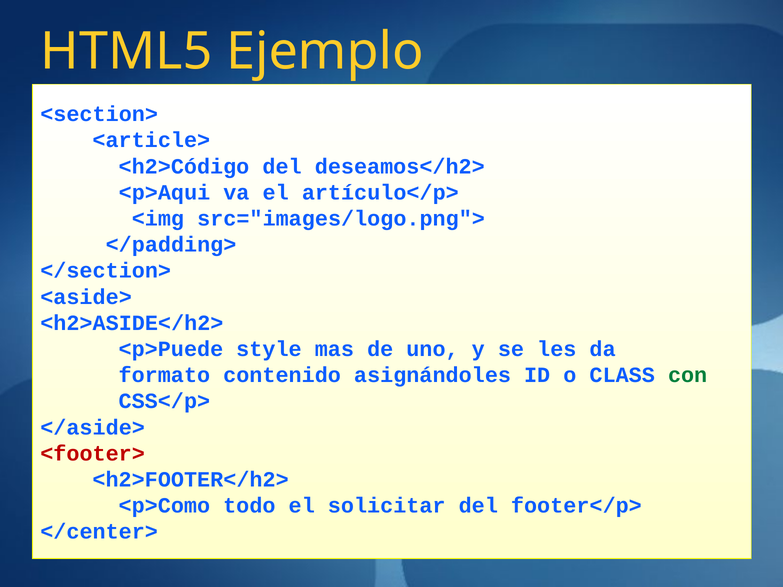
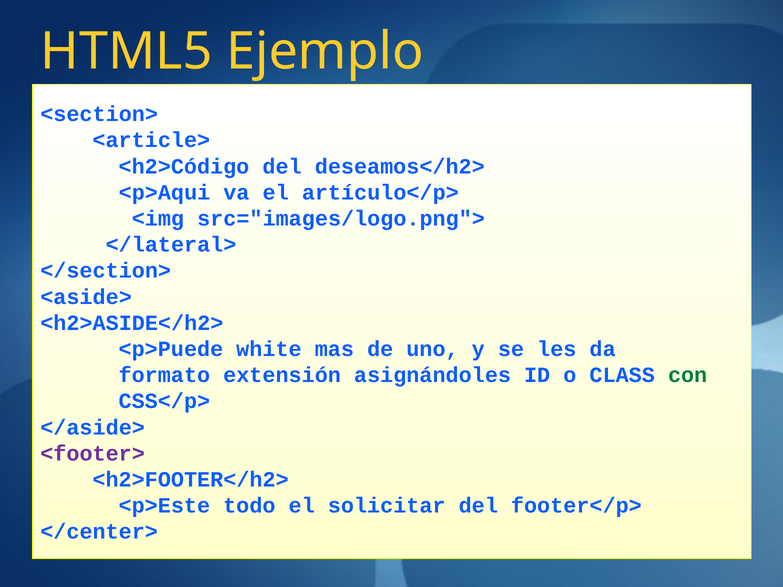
</padding>: </padding> -> </lateral> (171, 245)
style: style -> white (269, 349)
contenido: contenido -> extensión (282, 375)
<footer> colour: red -> purple (93, 454)
<p>Como: <p>Como -> <p>Este (164, 506)
